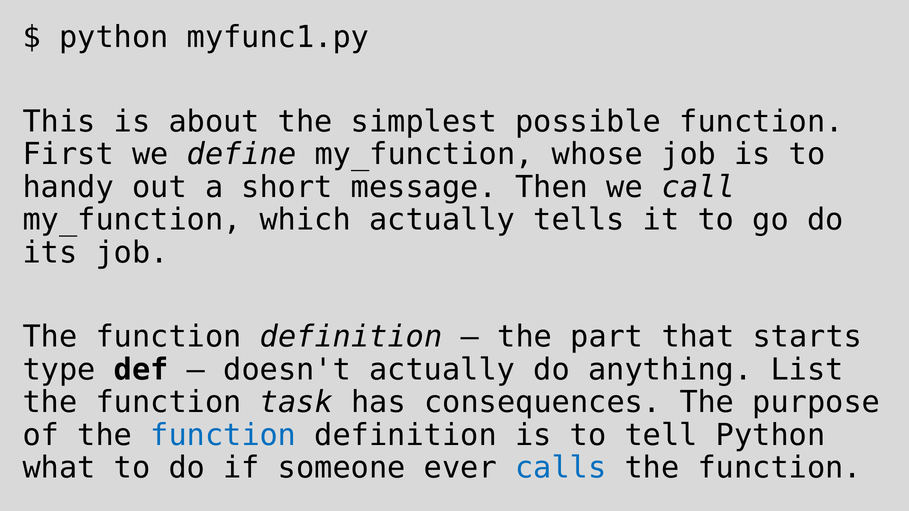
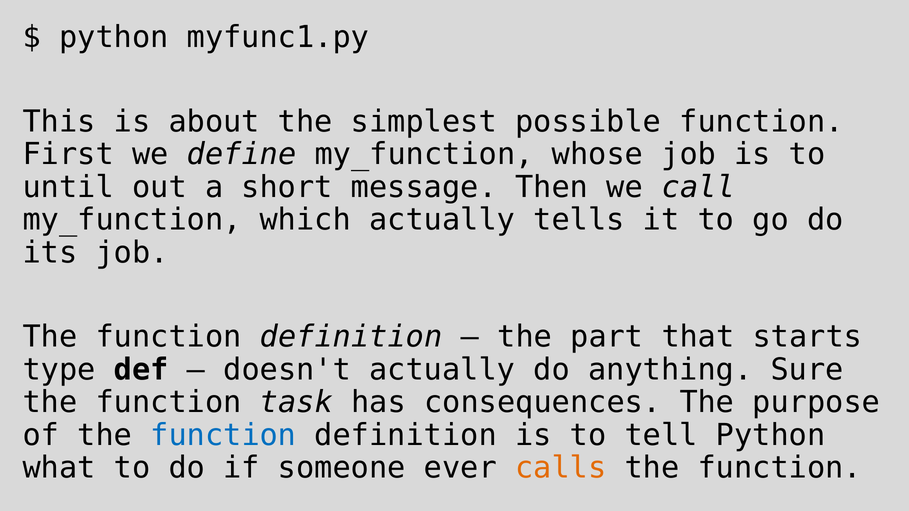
handy: handy -> until (68, 187)
List: List -> Sure (807, 370)
calls colour: blue -> orange (561, 468)
